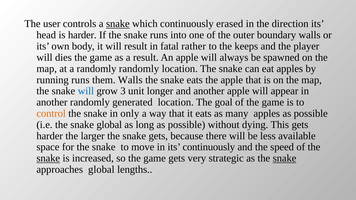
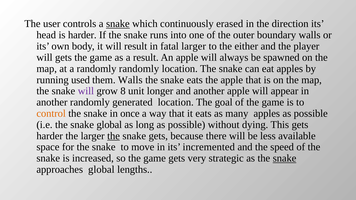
fatal rather: rather -> larger (194, 46)
keeps: keeps -> either (246, 46)
will dies: dies -> gets (63, 57)
running runs: runs -> used (80, 80)
will colour: blue -> purple (86, 91)
3: 3 -> 8 (123, 91)
only: only -> once (130, 114)
the underline: none -> present (114, 136)
its continuously: continuously -> incremented (209, 147)
snake underline: present -> none (48, 158)
